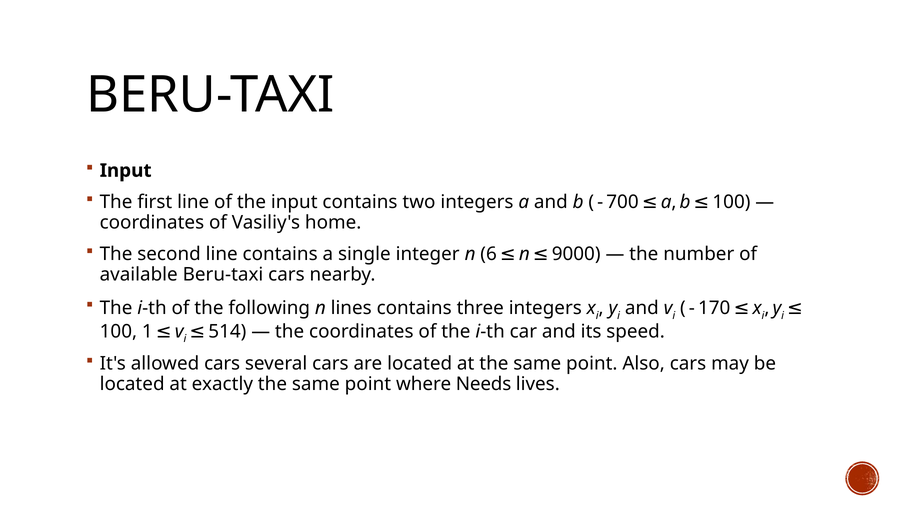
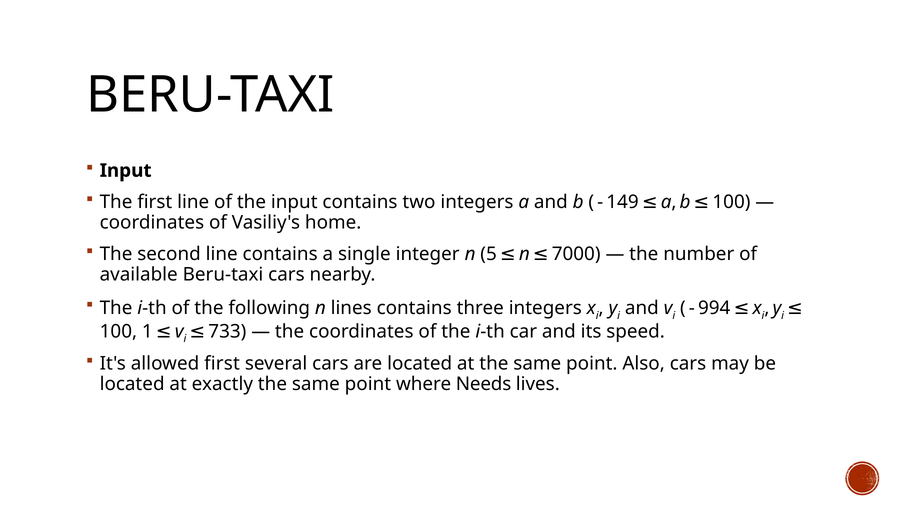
700: 700 -> 149 (623, 202)
6: 6 -> 5 (489, 254)
9000: 9000 -> 7000 (576, 254)
170: 170 -> 994 (714, 309)
514: 514 -> 733 (227, 332)
allowed cars: cars -> first (222, 364)
